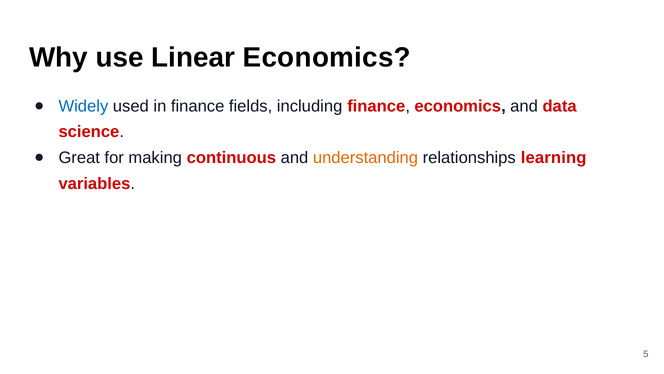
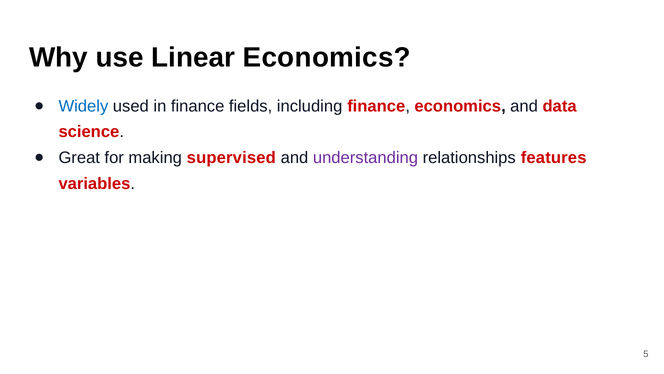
continuous: continuous -> supervised (231, 158)
understanding colour: orange -> purple (365, 158)
learning: learning -> features (554, 158)
